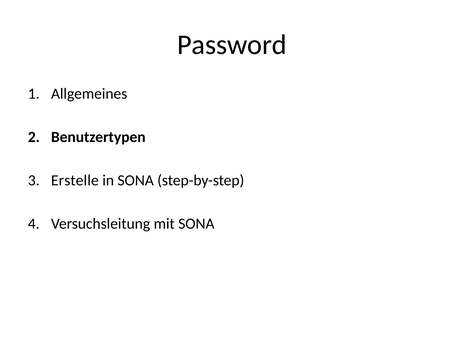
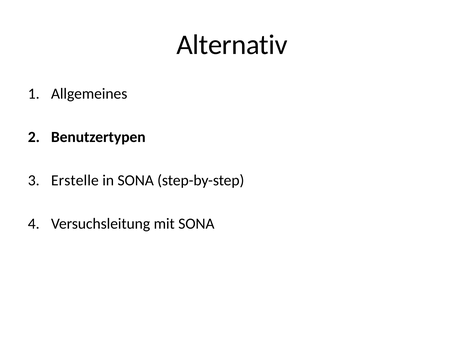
Password: Password -> Alternativ (232, 45)
